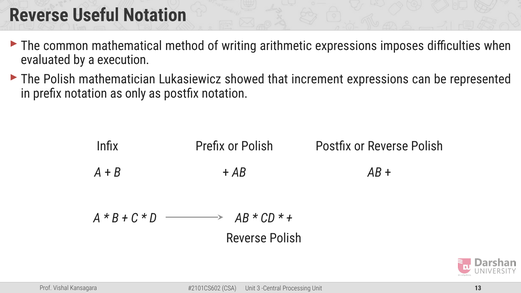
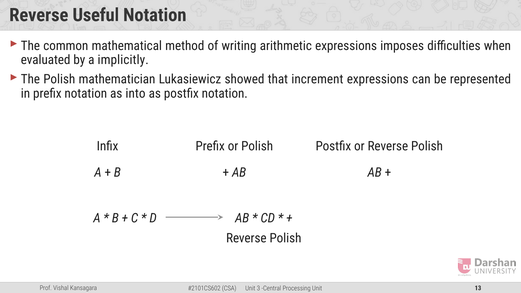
execution: execution -> implicitly (123, 60)
only: only -> into (135, 93)
